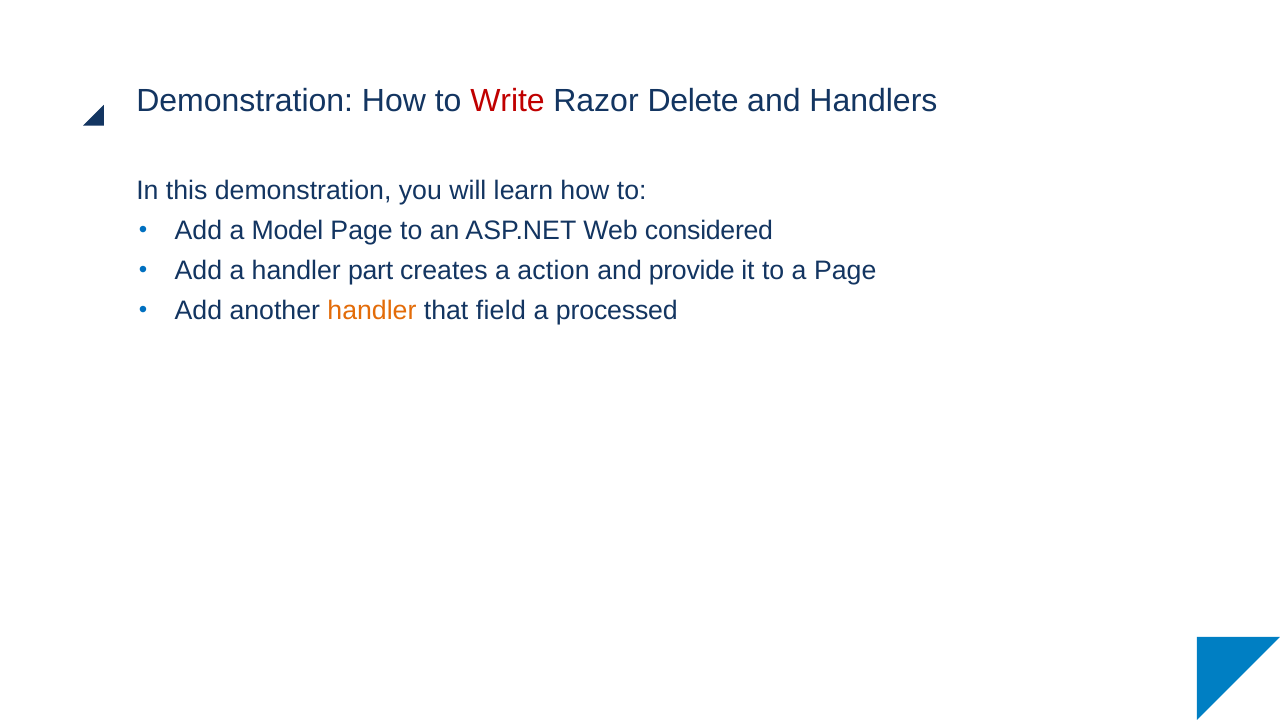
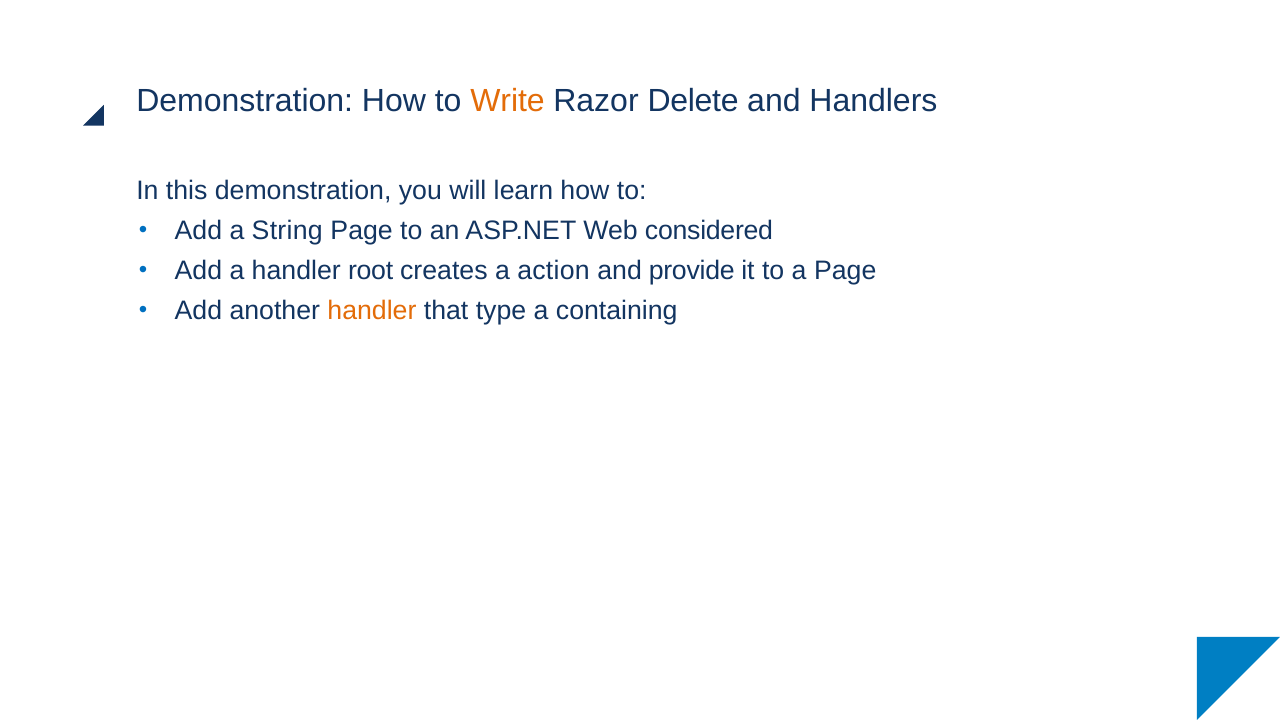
Write colour: red -> orange (507, 101)
Model: Model -> String (287, 231)
part: part -> root (371, 271)
field: field -> type (501, 311)
processed: processed -> containing (617, 311)
